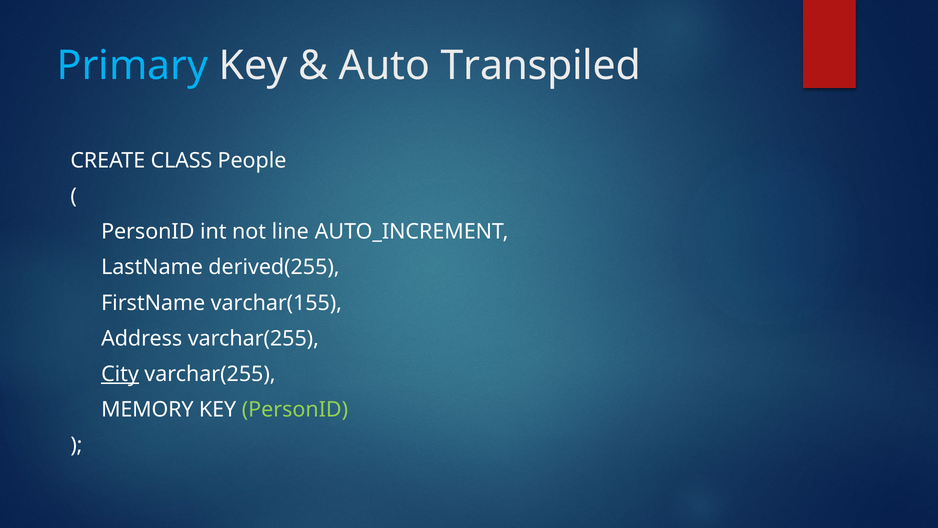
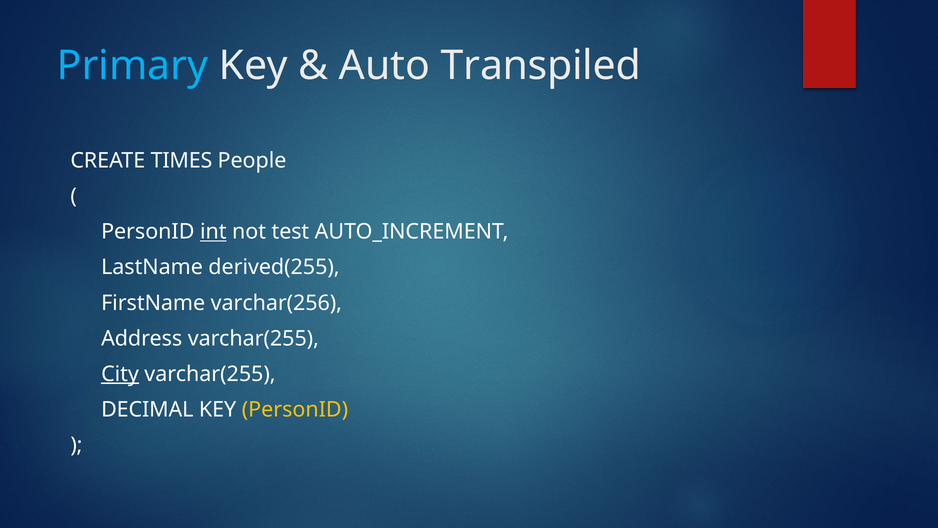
CLASS: CLASS -> TIMES (181, 160)
int underline: none -> present (213, 232)
line: line -> test (290, 232)
varchar(155: varchar(155 -> varchar(256 (276, 303)
MEMORY: MEMORY -> DECIMAL (147, 409)
PersonID colour: light green -> yellow (295, 409)
